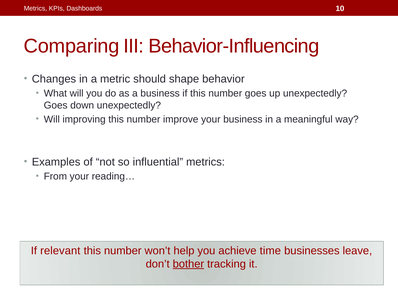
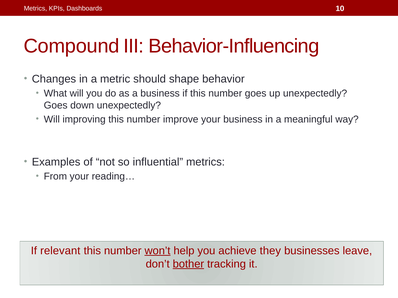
Comparing: Comparing -> Compound (72, 46)
won’t underline: none -> present (158, 251)
time: time -> they (270, 251)
